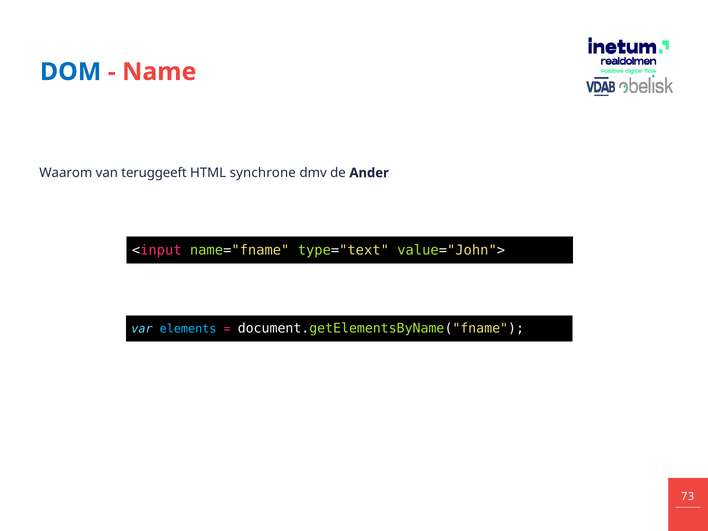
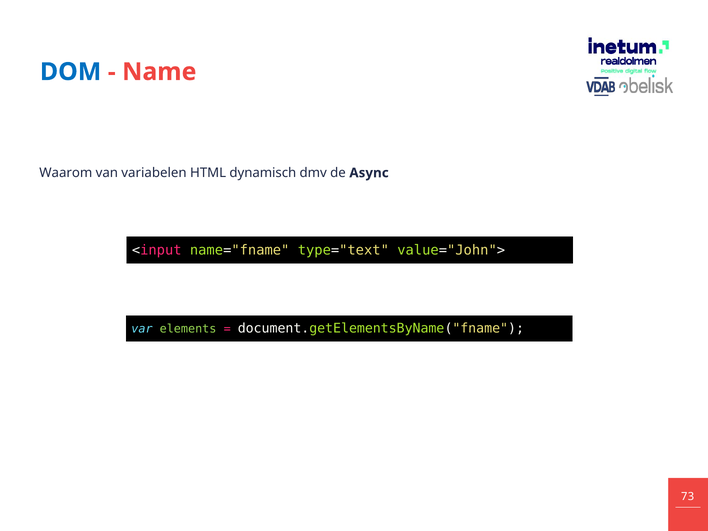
teruggeeft: teruggeeft -> variabelen (154, 173)
synchrone: synchrone -> dynamisch (263, 173)
Ander: Ander -> Async (369, 173)
elements colour: light blue -> light green (188, 329)
